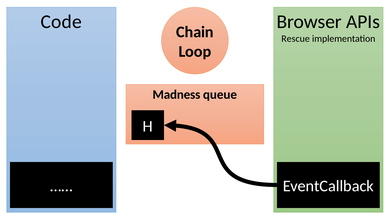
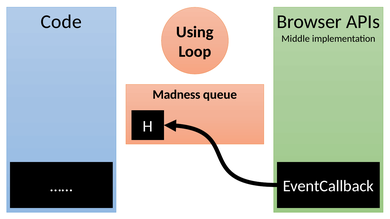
Chain: Chain -> Using (195, 32)
Rescue: Rescue -> Middle (296, 39)
